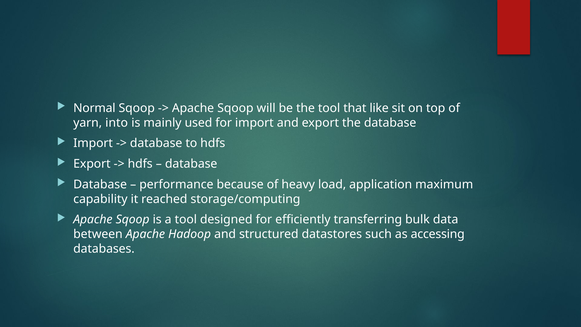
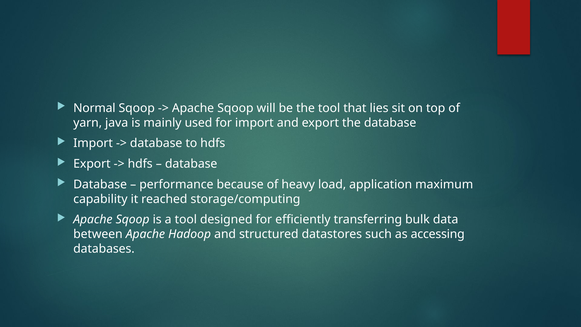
like: like -> lies (379, 108)
into: into -> java (117, 123)
